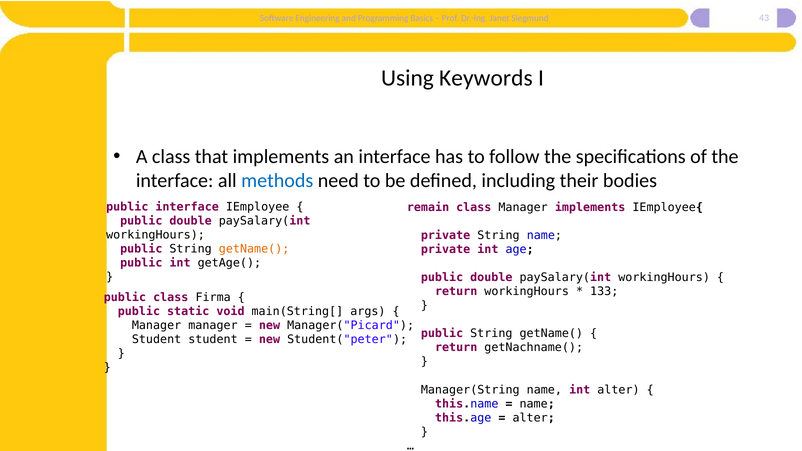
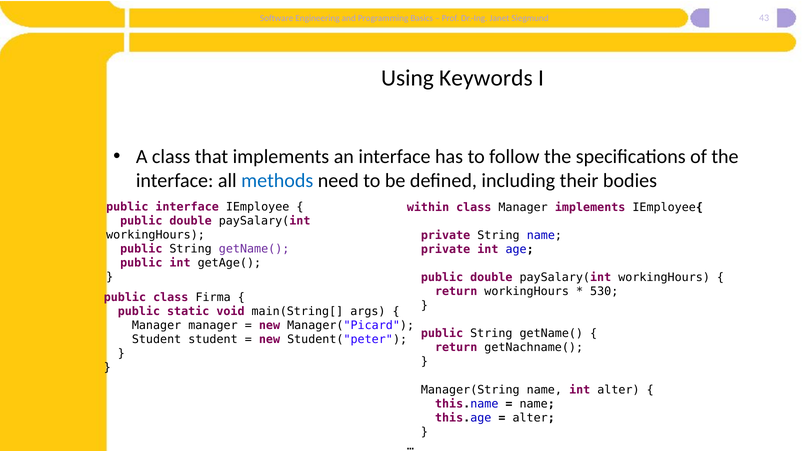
remain: remain -> within (428, 207)
getName( colour: orange -> purple (254, 249)
133: 133 -> 530 (604, 292)
